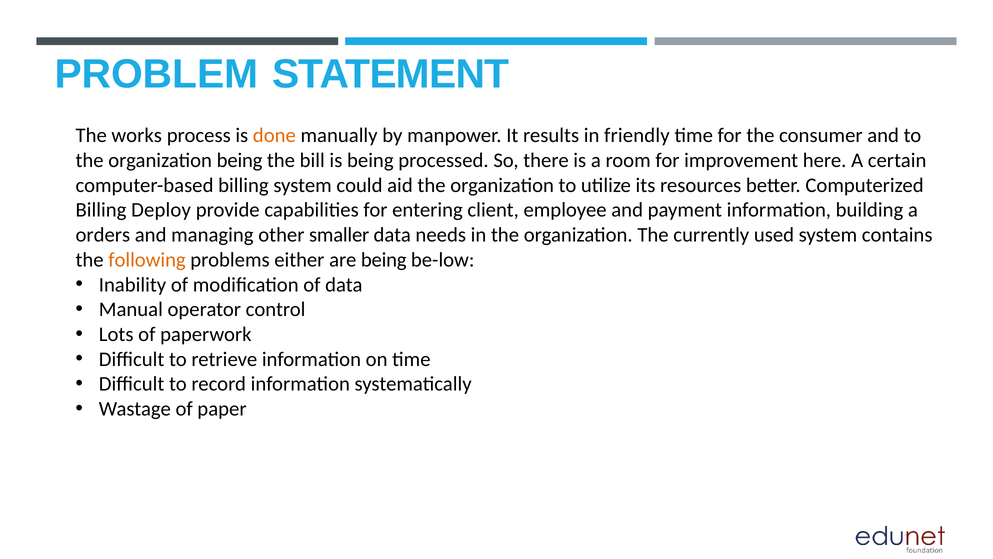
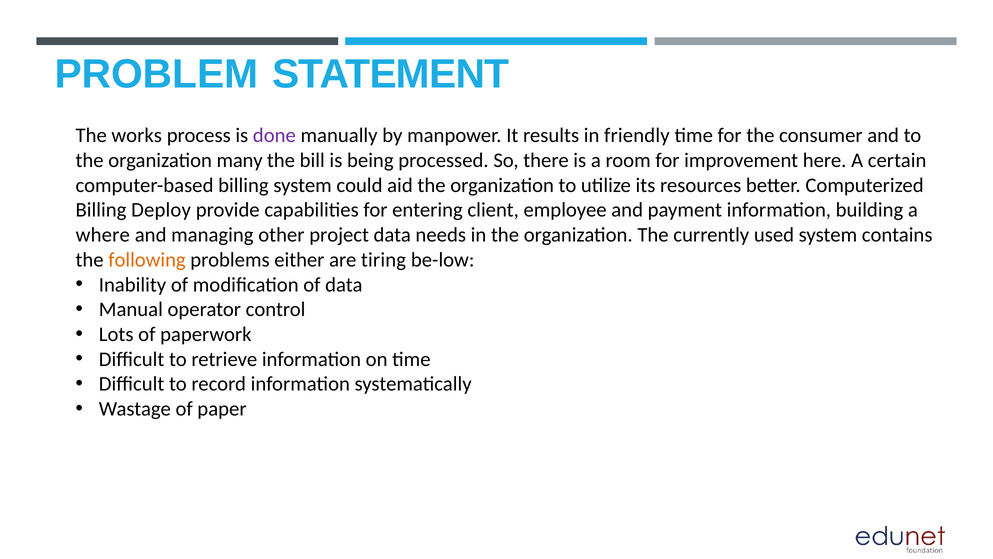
done colour: orange -> purple (274, 135)
organization being: being -> many (240, 160)
orders: orders -> where (103, 235)
smaller: smaller -> project (339, 235)
are being: being -> tiring (384, 260)
